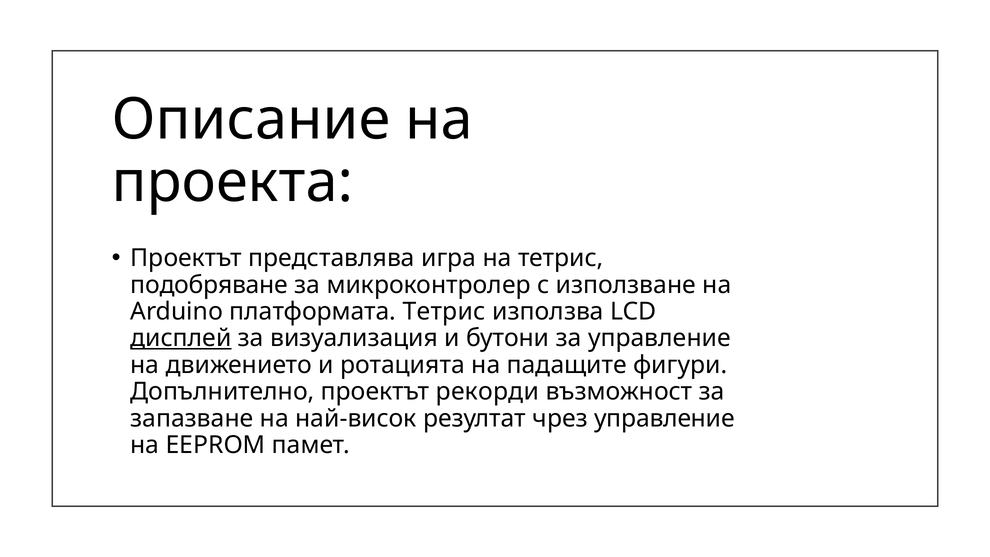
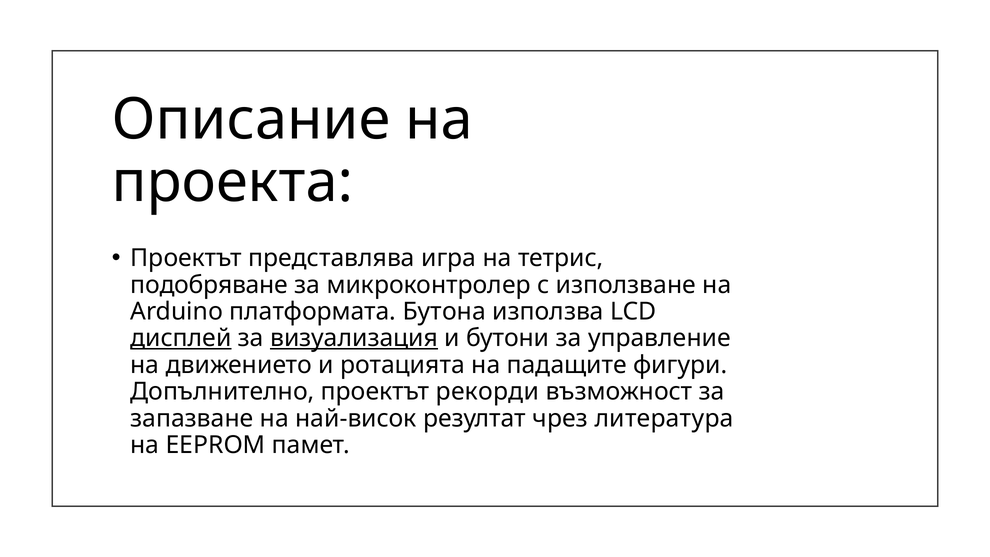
платформата Тетрис: Тетрис -> Бутона (444, 312)
визуализация underline: none -> present (354, 338)
чрез управление: управление -> литература (664, 418)
